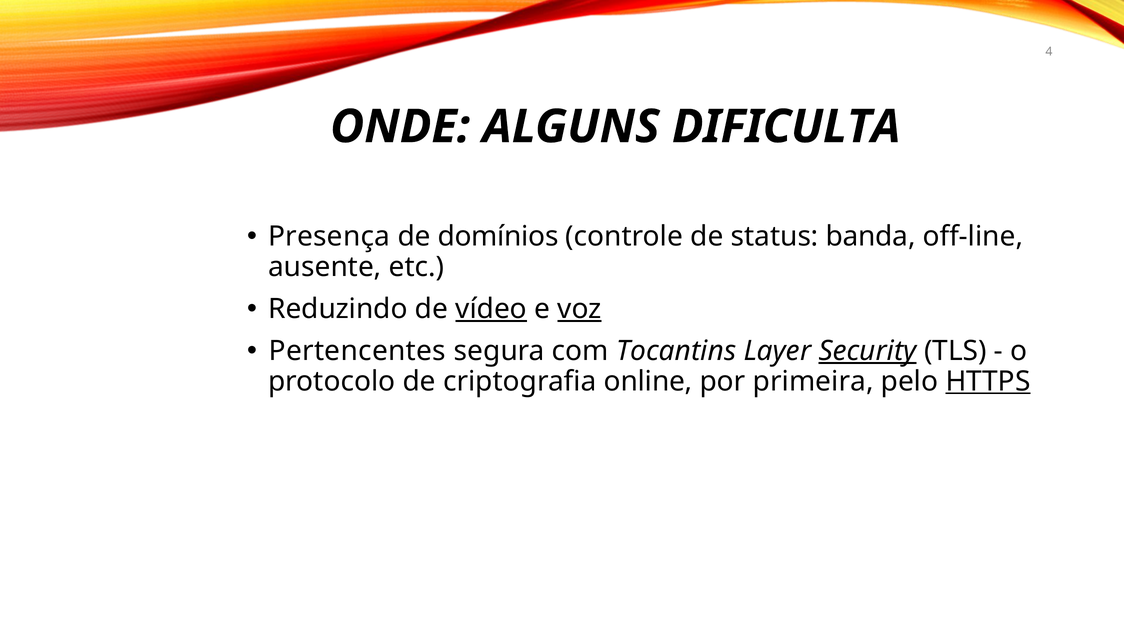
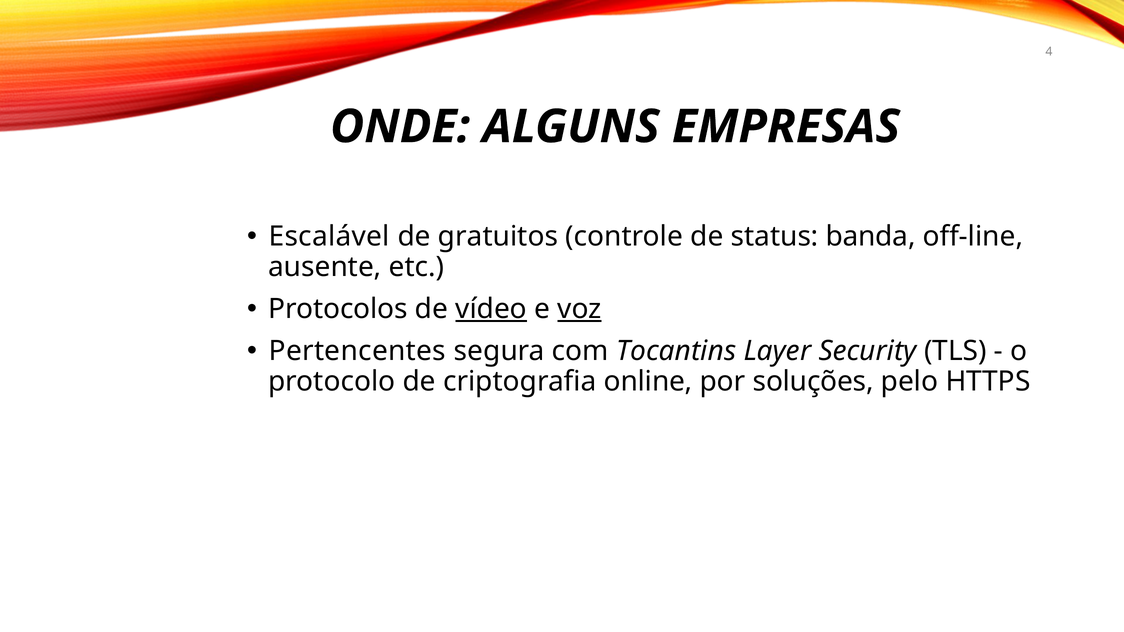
DIFICULTA: DIFICULTA -> EMPRESAS (786, 127)
Presença: Presença -> Escalável (329, 237)
domínios: domínios -> gratuitos (498, 237)
Reduzindo: Reduzindo -> Protocolos (338, 309)
Security underline: present -> none (867, 351)
primeira: primeira -> soluções (813, 381)
HTTPS underline: present -> none (988, 381)
